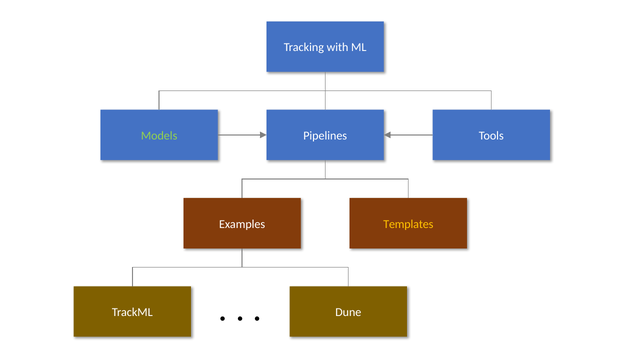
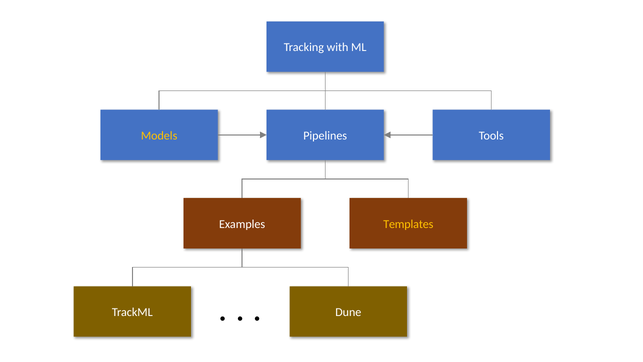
Models colour: light green -> yellow (159, 136)
